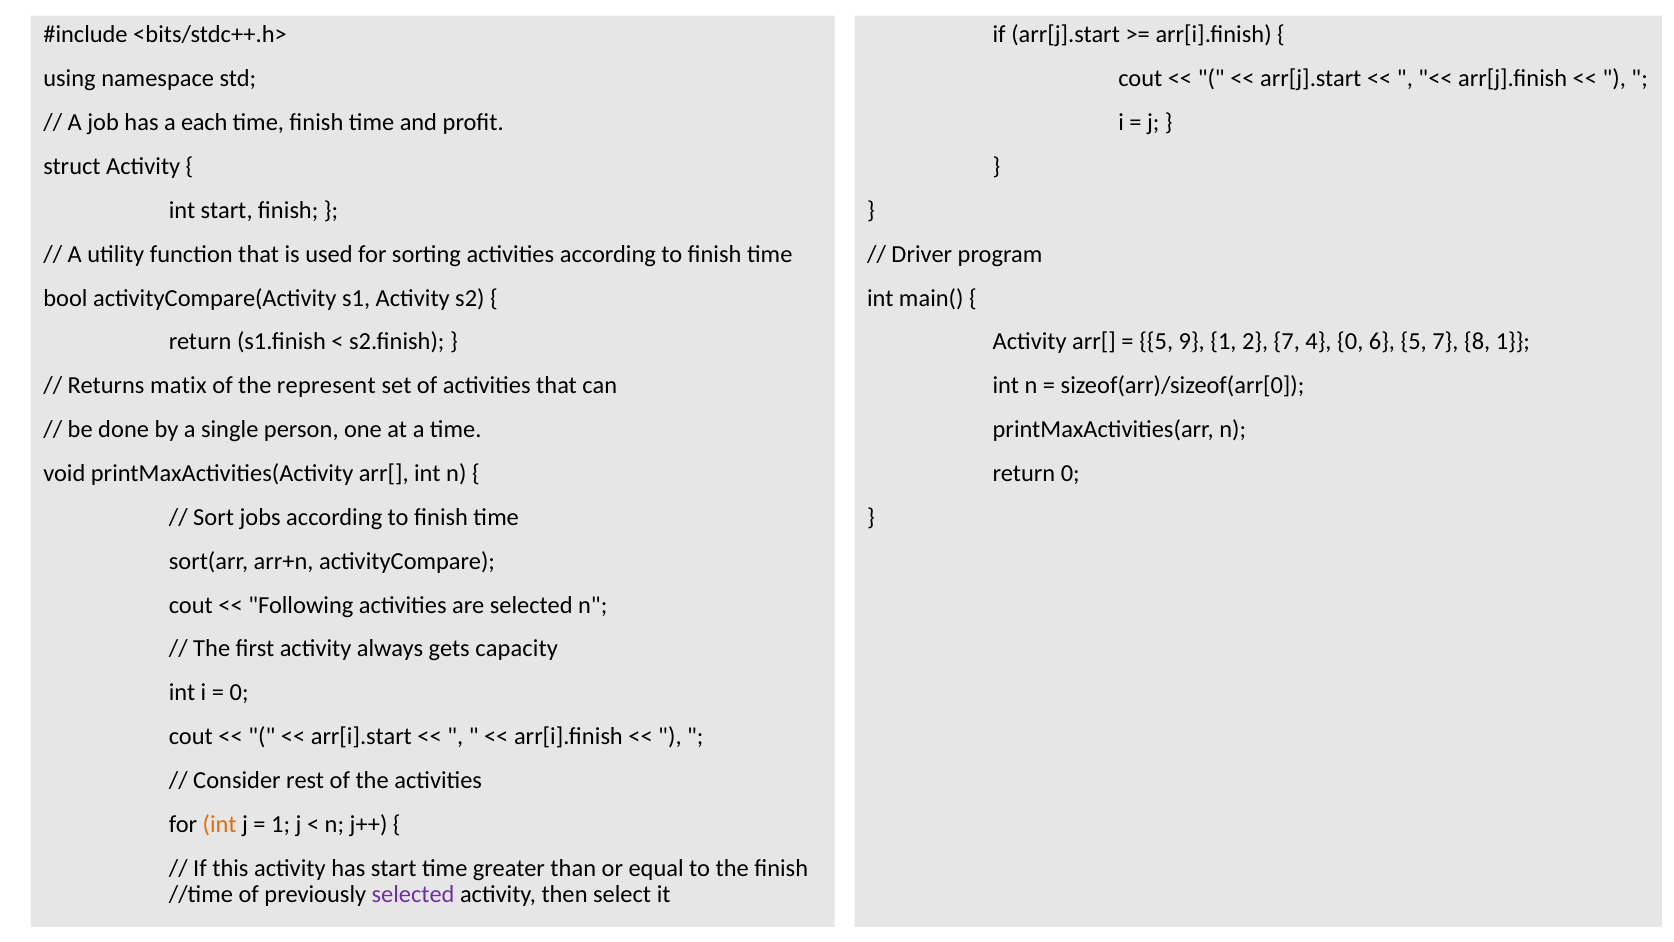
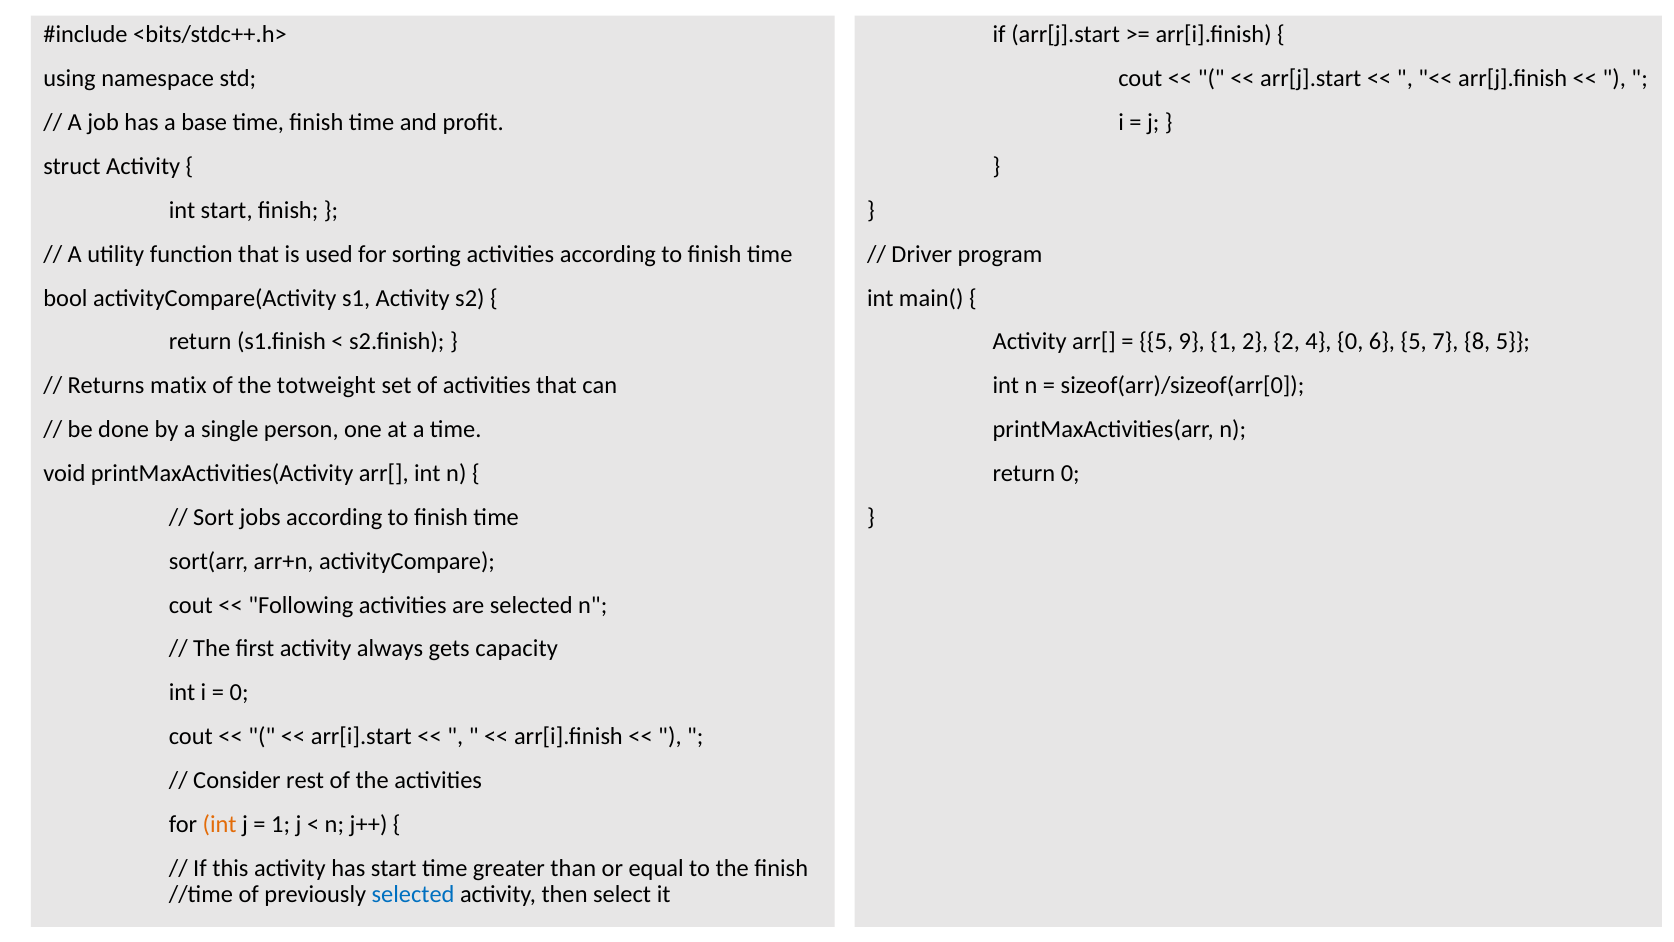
each: each -> base (204, 123)
2 7: 7 -> 2 (1287, 342)
8 1: 1 -> 5 (1513, 342)
represent: represent -> totweight (326, 386)
selected colour: purple -> blue (413, 894)
